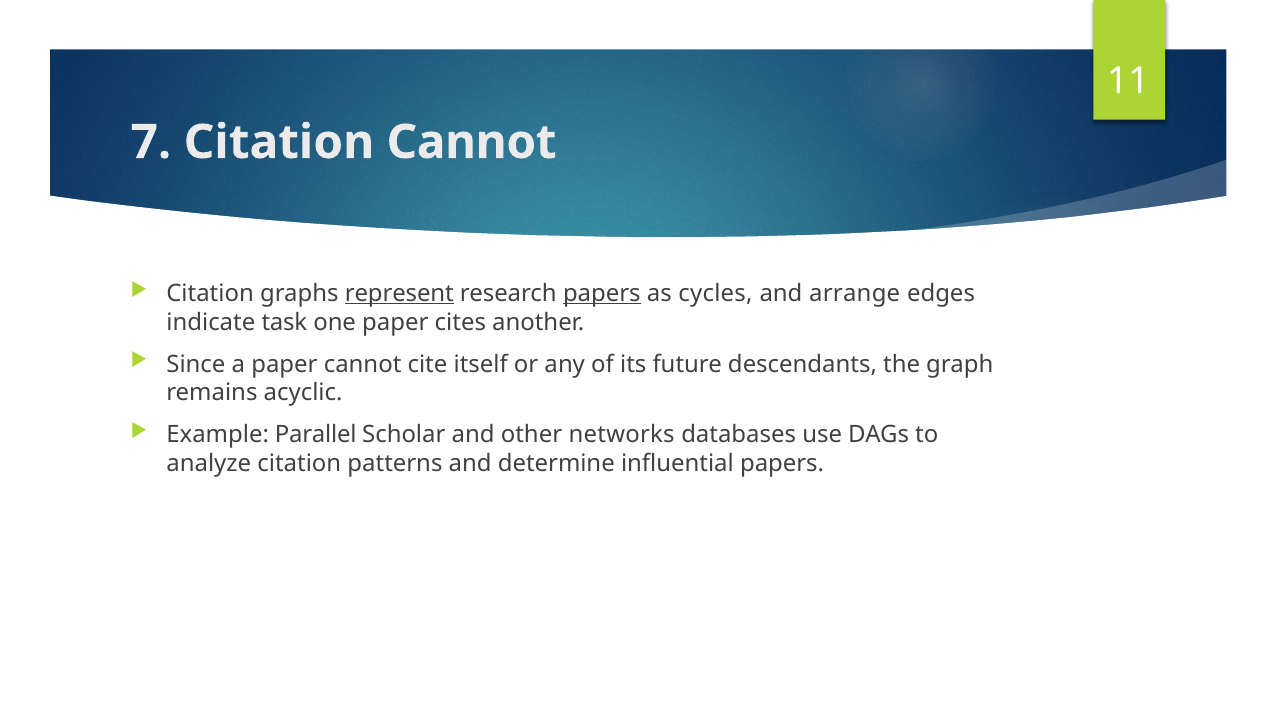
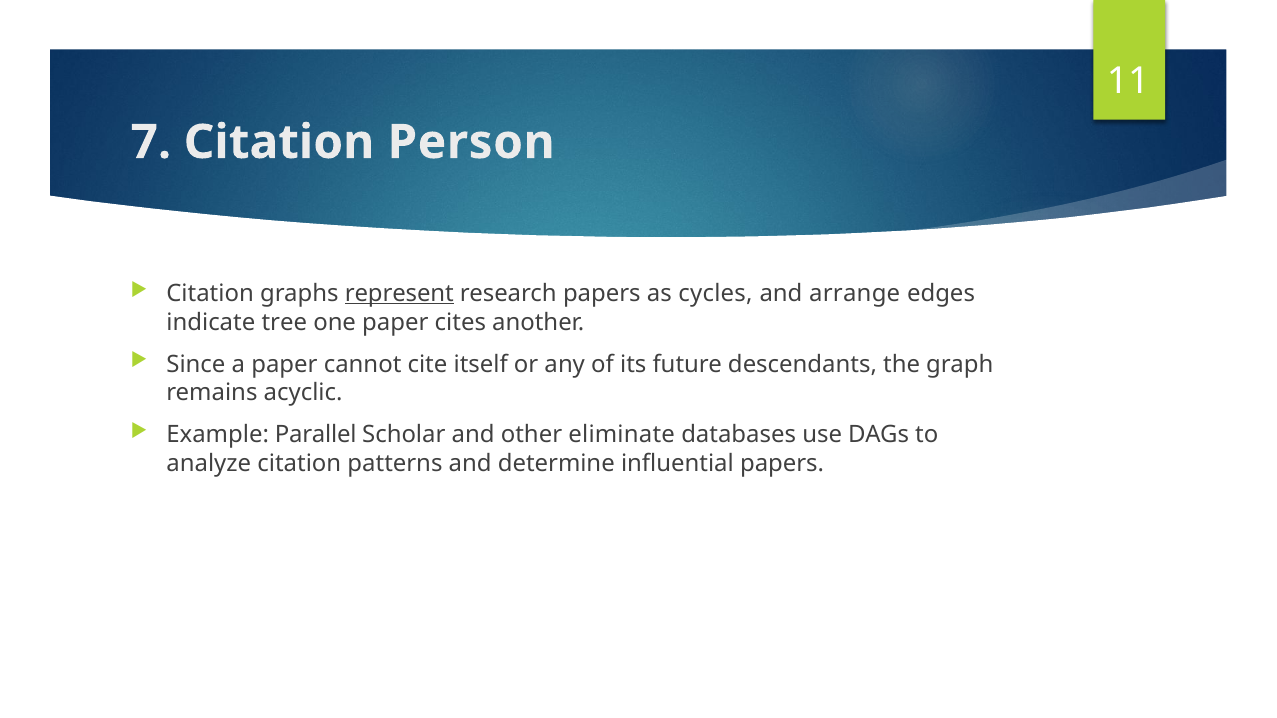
Citation Cannot: Cannot -> Person (471, 142)
papers underline: present -> none (602, 294)
task: task -> tree (284, 322)
networks: networks -> eliminate (622, 435)
